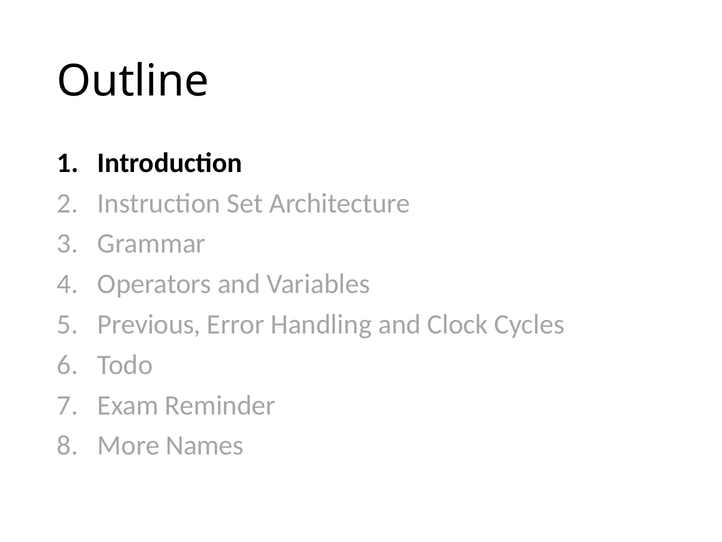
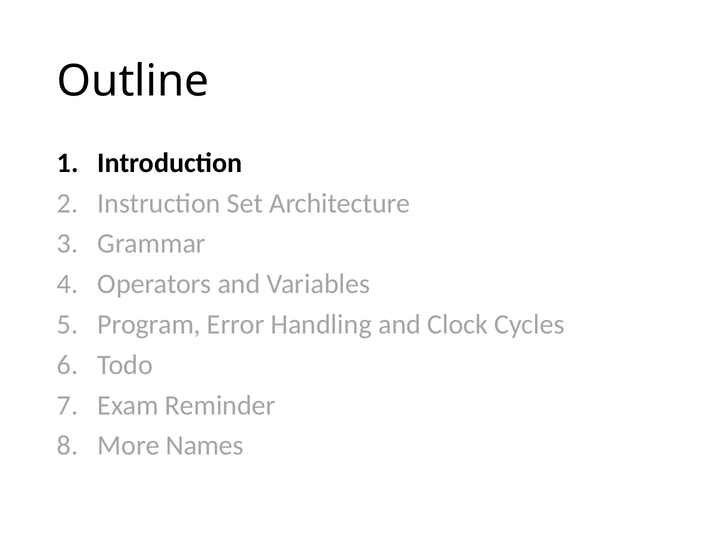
Previous: Previous -> Program (149, 324)
